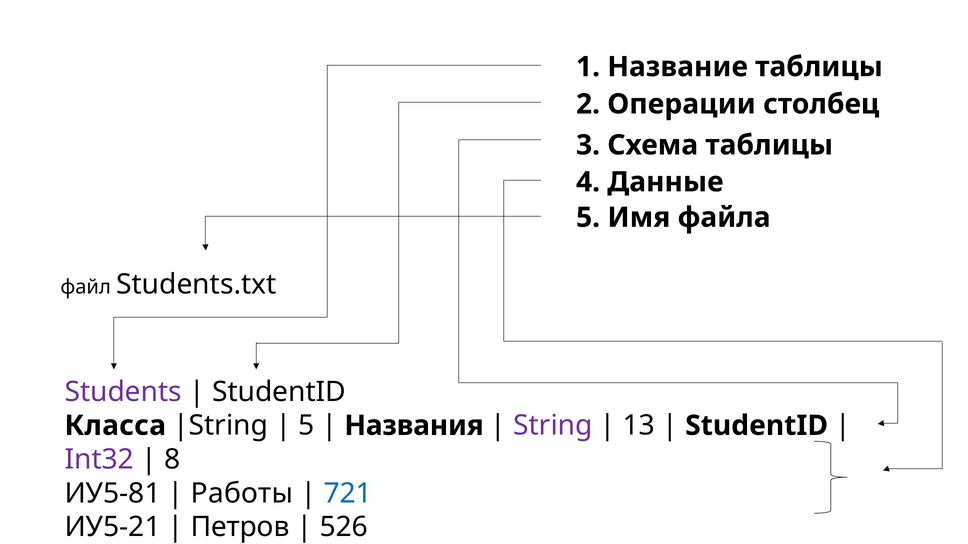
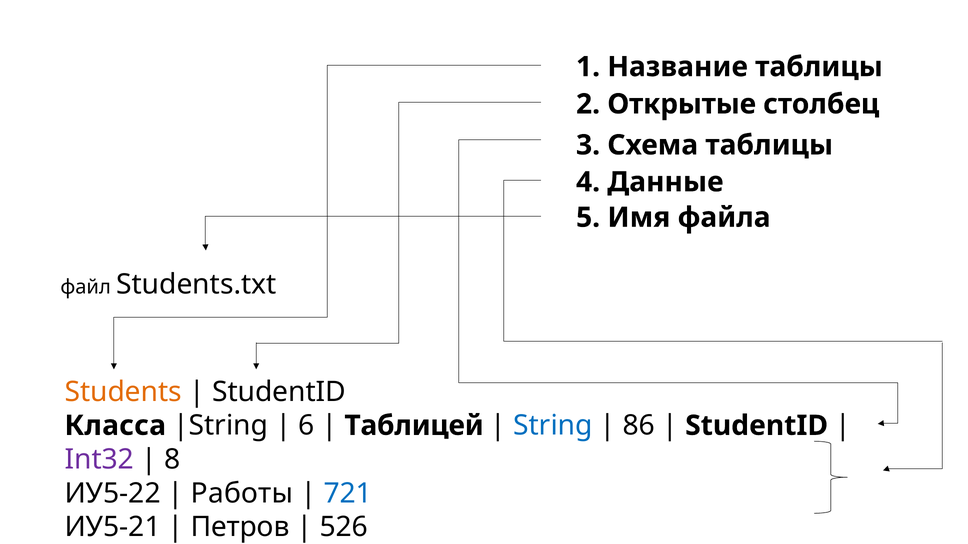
Операции: Операции -> Открытые (682, 104)
Students colour: purple -> orange (123, 392)
5: 5 -> 6 (306, 426)
Названия: Названия -> Таблицей (414, 426)
String colour: purple -> blue (553, 426)
13: 13 -> 86 (639, 426)
ИУ5-81: ИУ5-81 -> ИУ5-22 (113, 494)
